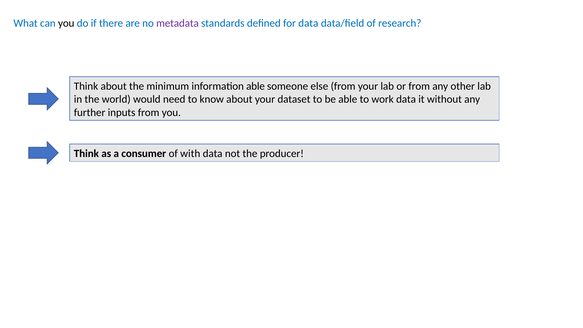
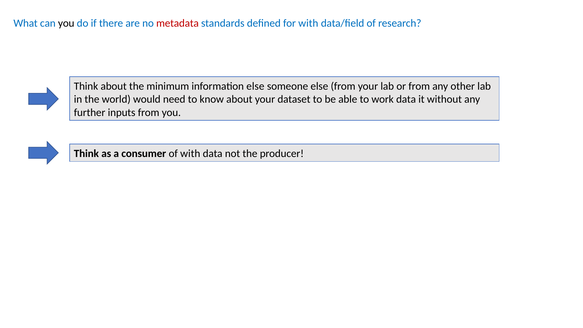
metadata colour: purple -> red (178, 23)
for data: data -> with (308, 23)
information able: able -> else (255, 86)
